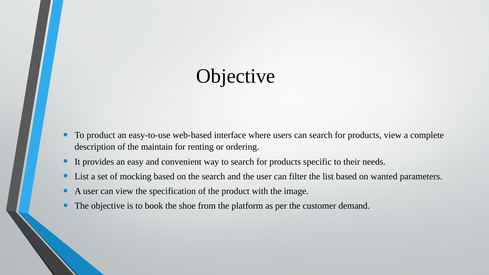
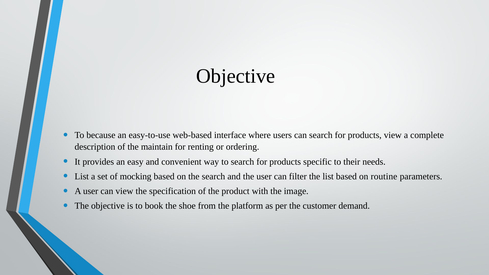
To product: product -> because (101, 135)
wanted: wanted -> routine (384, 176)
